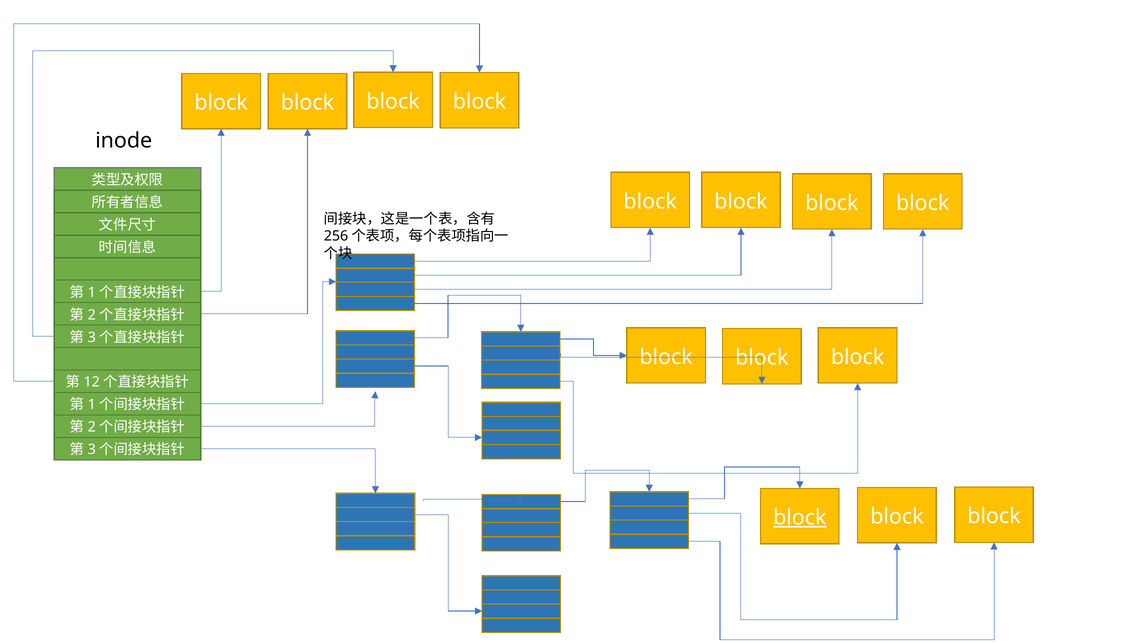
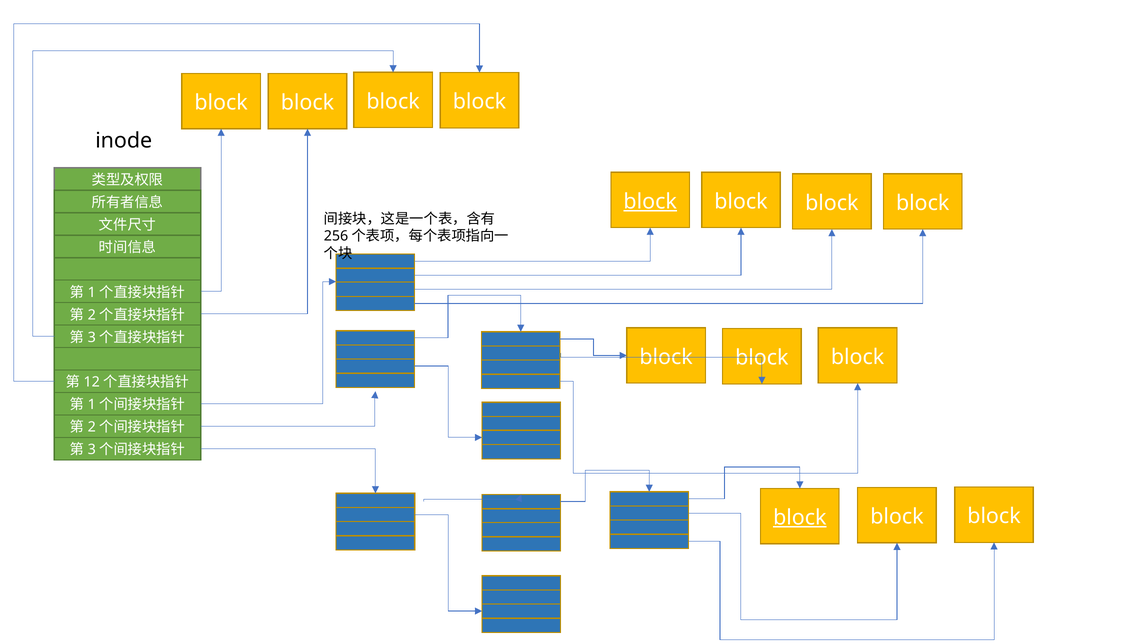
block underline: none -> present (650, 202)
